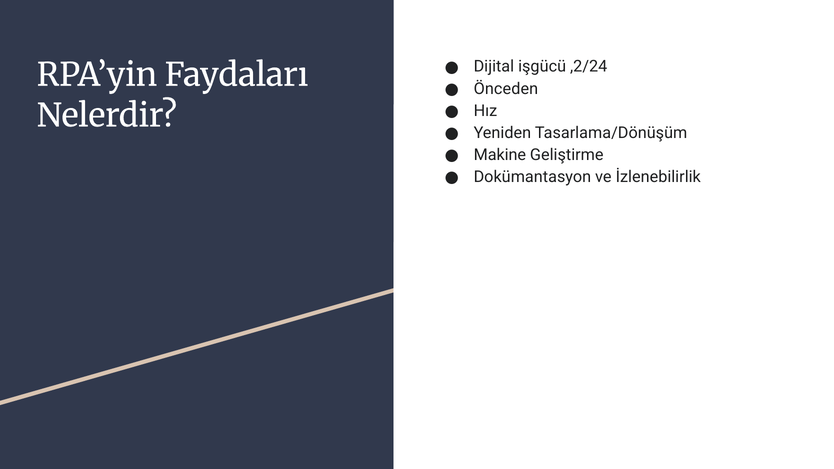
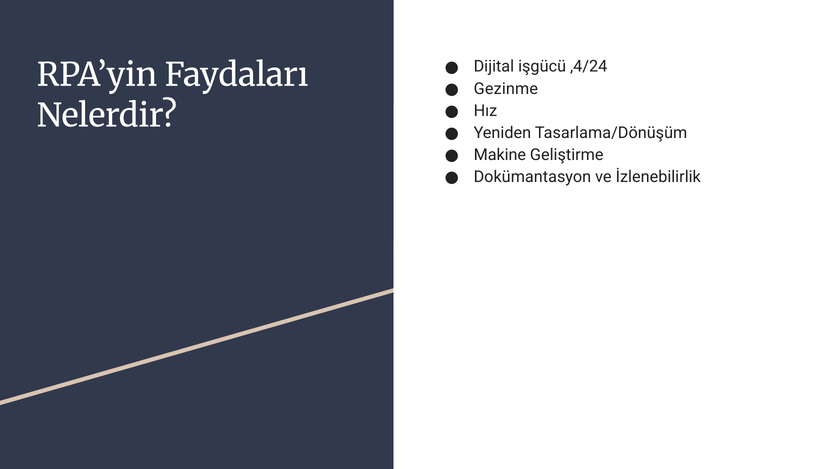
,2/24: ,2/24 -> ,4/24 (589, 67)
Önceden: Önceden -> Gezinme (506, 89)
